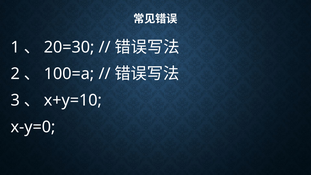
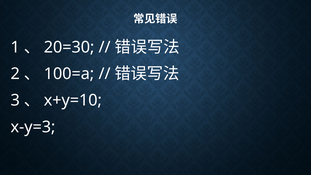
x-y=0: x-y=0 -> x-y=3 (33, 127)
